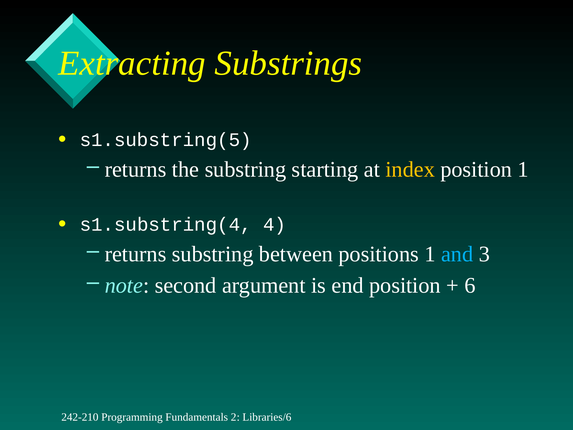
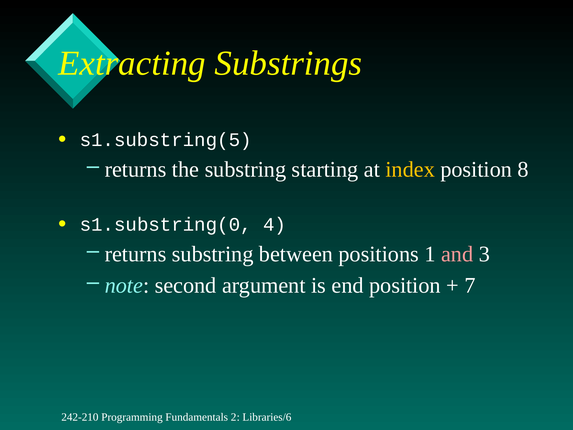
position 1: 1 -> 8 (523, 169)
s1.substring(4: s1.substring(4 -> s1.substring(0 (166, 224)
and colour: light blue -> pink (457, 254)
6: 6 -> 7 (470, 285)
